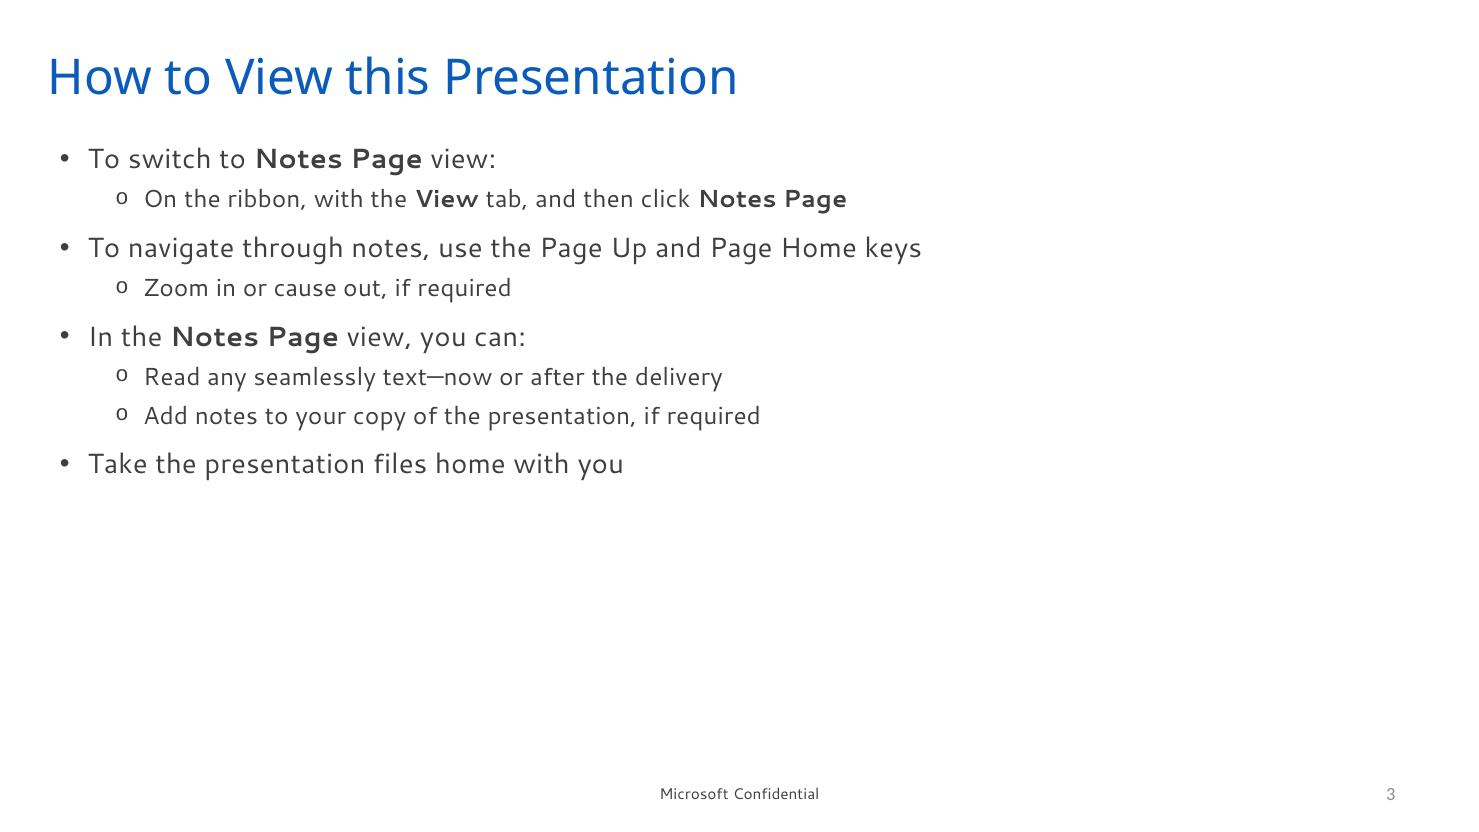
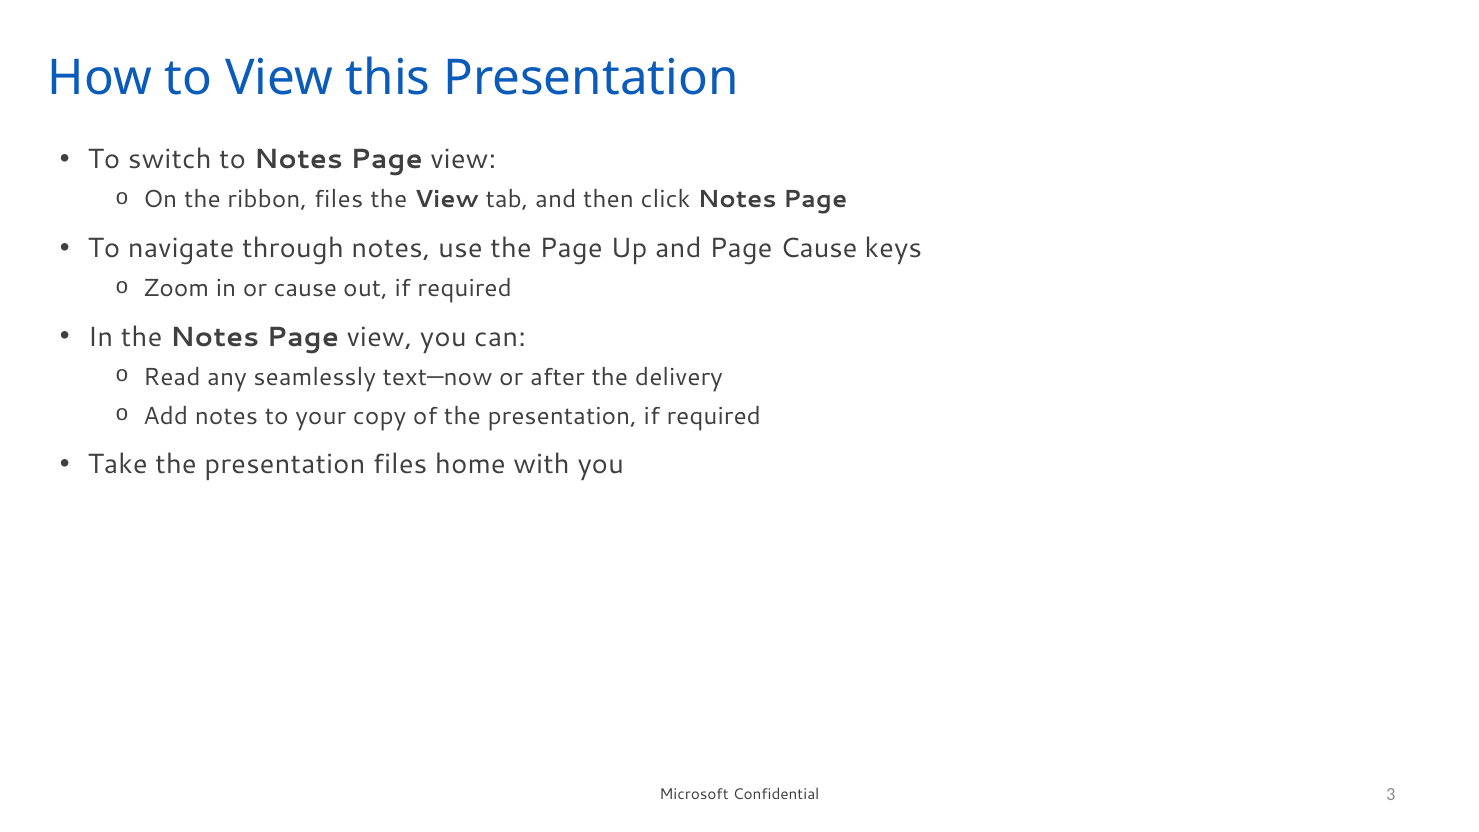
ribbon with: with -> files (339, 200)
Page Home: Home -> Cause (819, 248)
